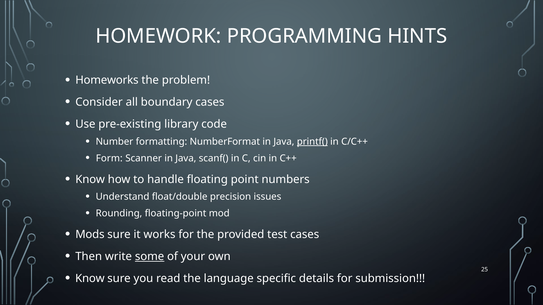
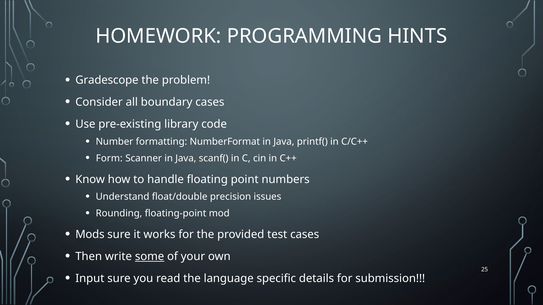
Homeworks: Homeworks -> Gradescope (107, 80)
printf( underline: present -> none (312, 142)
Know: Know -> Input (90, 279)
